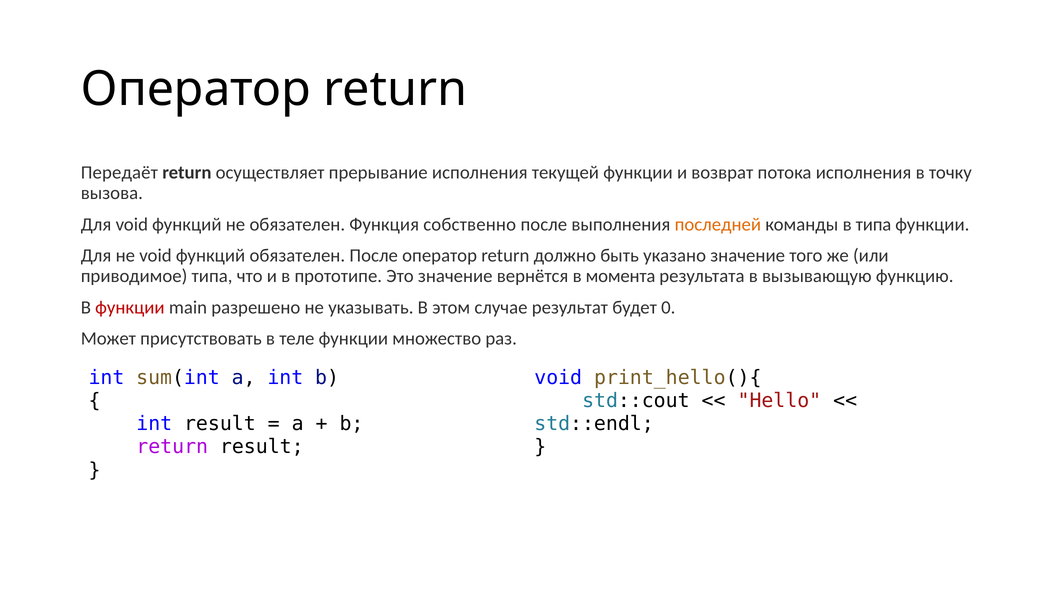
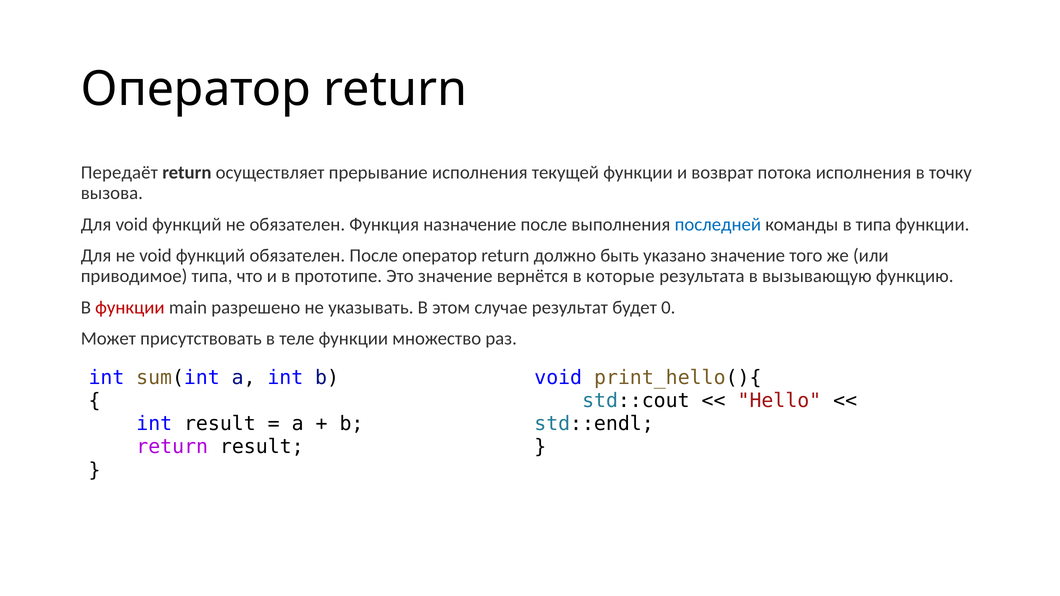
собственно: собственно -> назначение (470, 224)
последней colour: orange -> blue (718, 224)
момента: момента -> которые (620, 276)
